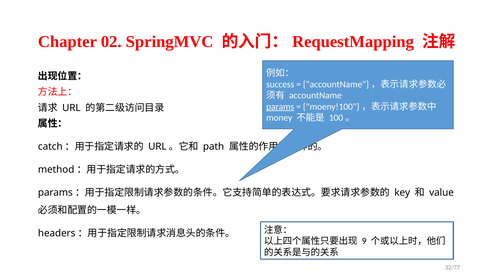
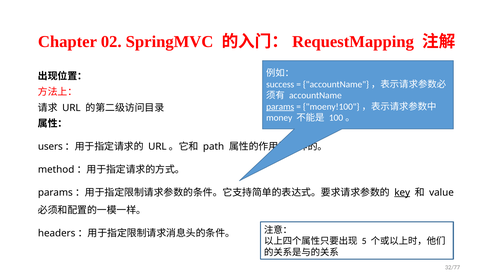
catch: catch -> users (50, 147)
key underline: none -> present (402, 193)
9: 9 -> 5 (364, 241)
